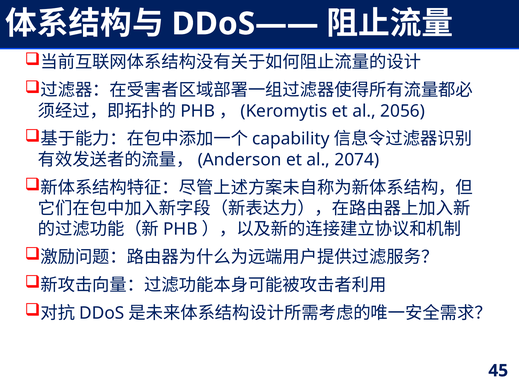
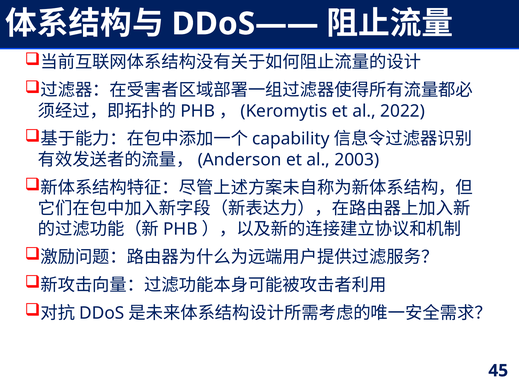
2056: 2056 -> 2022 (403, 111)
2074: 2074 -> 2003 (357, 160)
